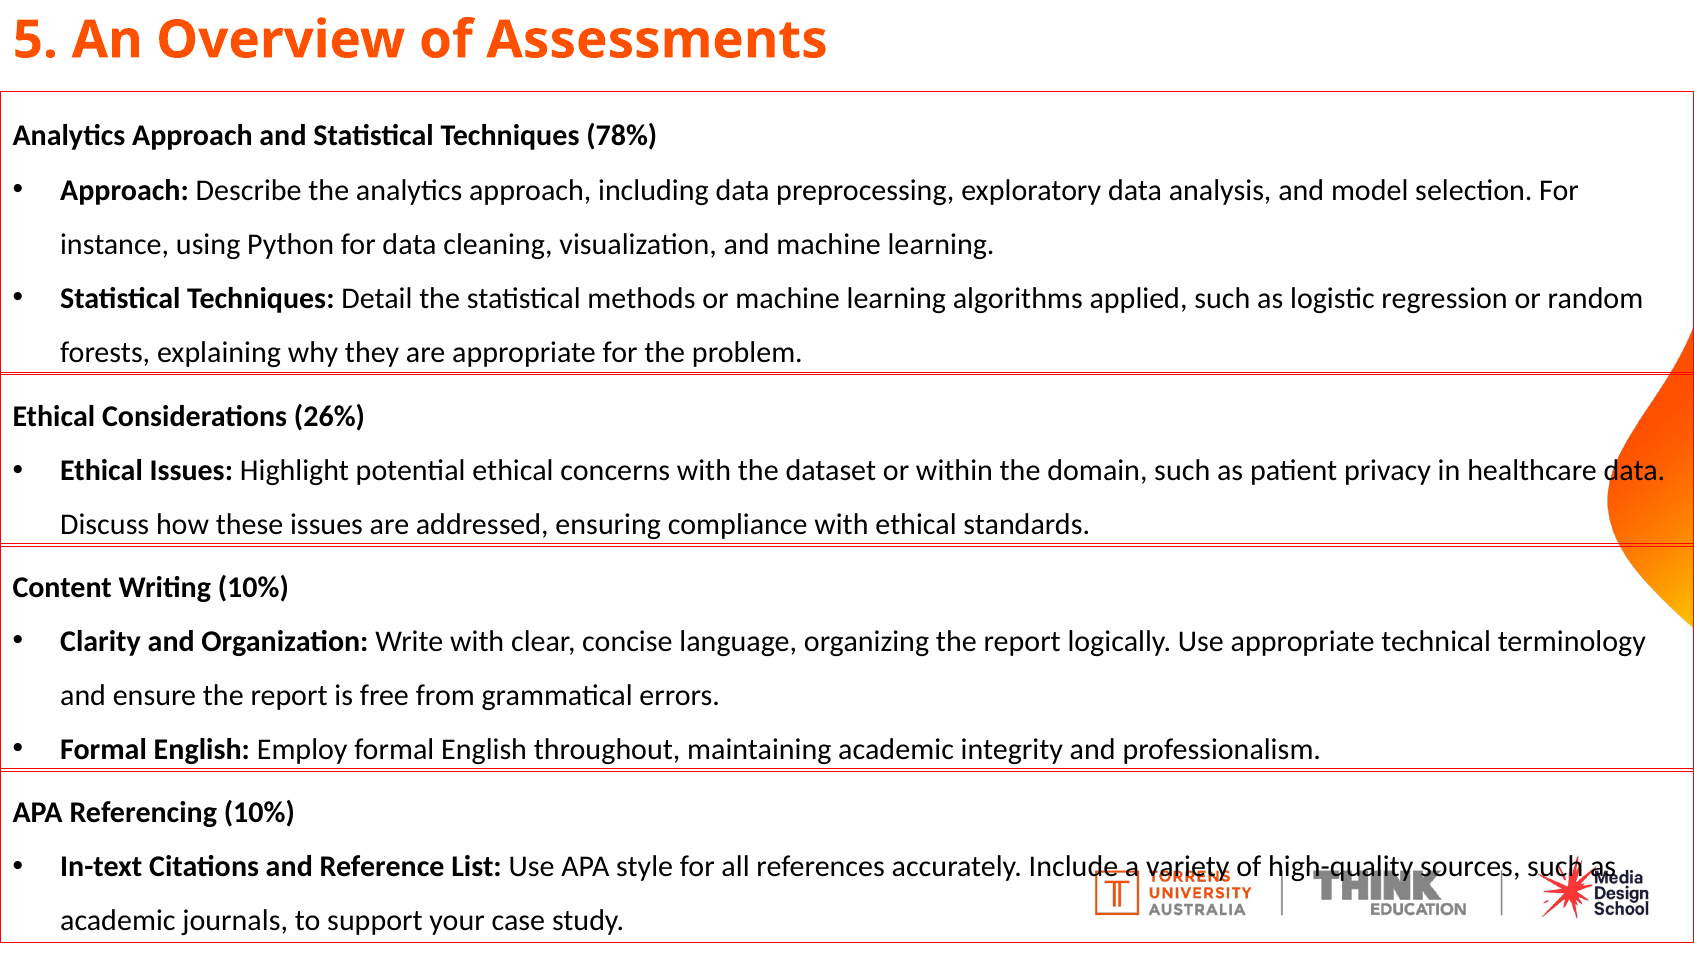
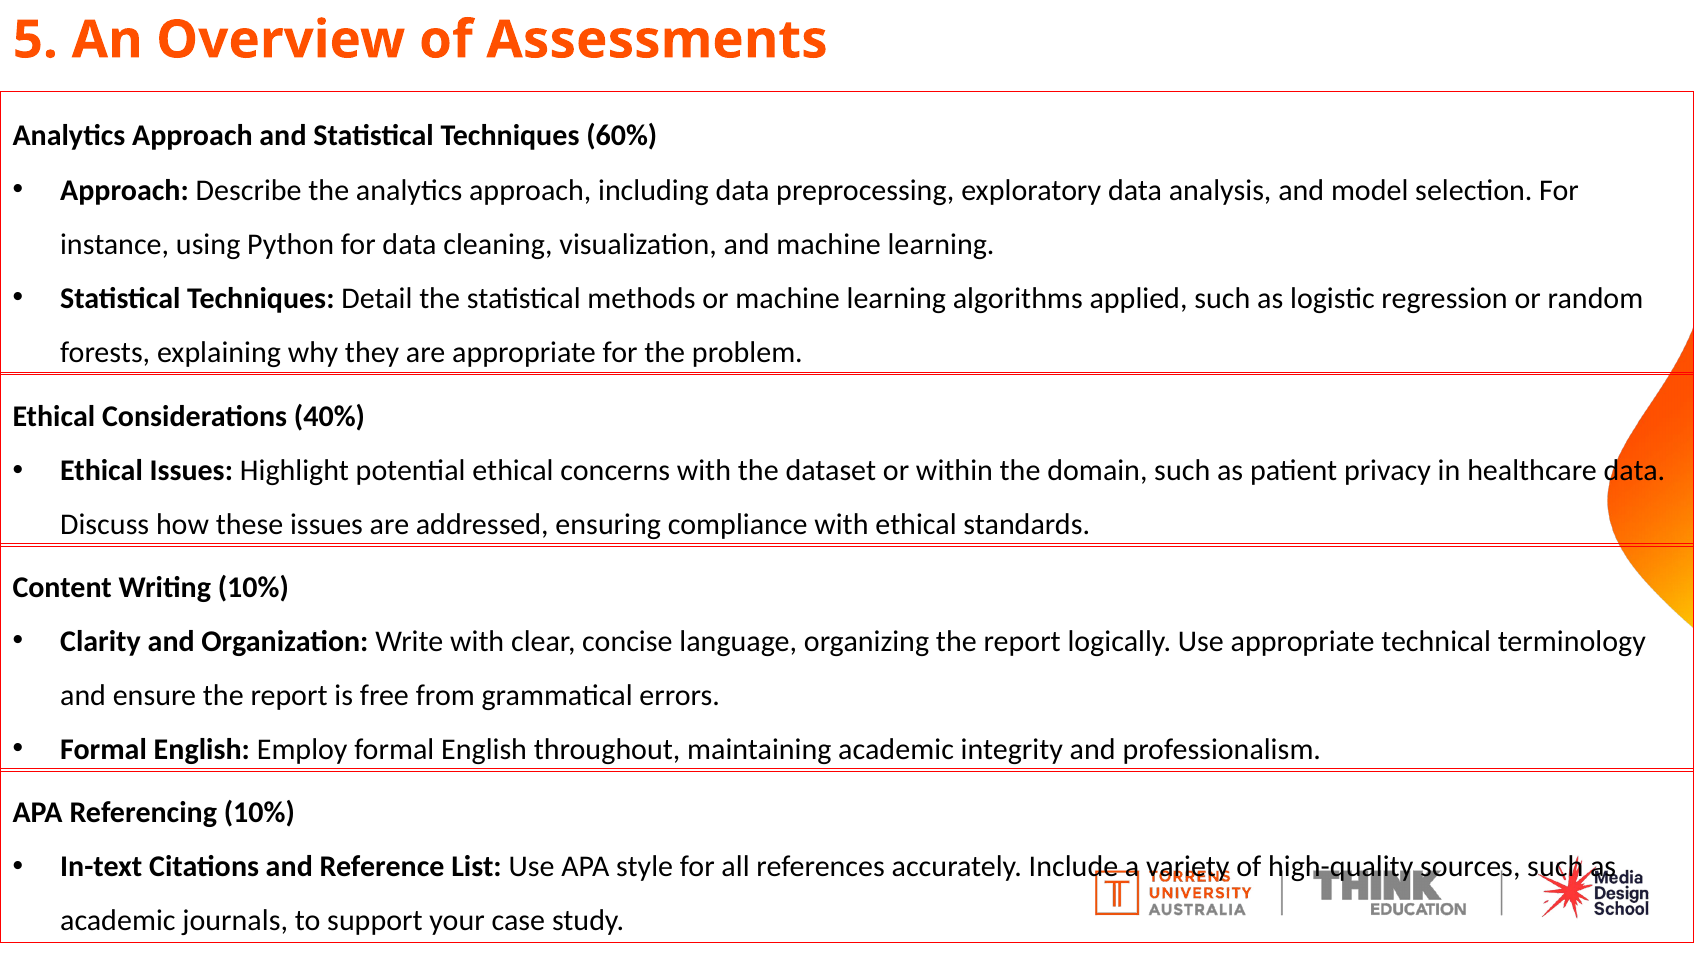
78%: 78% -> 60% (622, 136)
26%: 26% -> 40% (330, 417)
